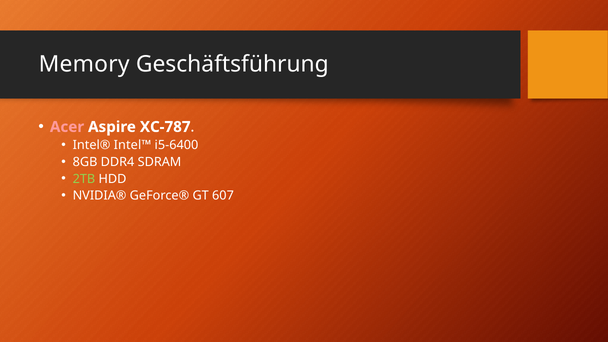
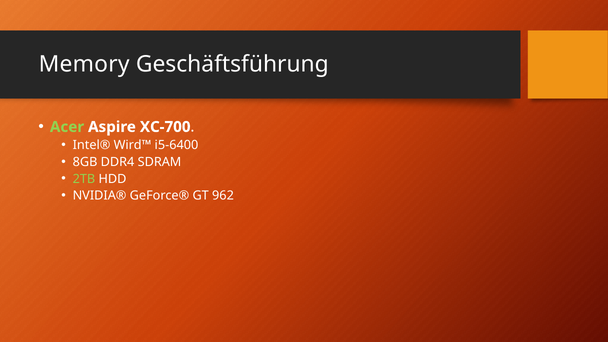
Acer colour: pink -> light green (67, 127)
XC-787: XC-787 -> XC-700 (165, 127)
Intel™: Intel™ -> Wird™ (133, 145)
607: 607 -> 962 (223, 196)
